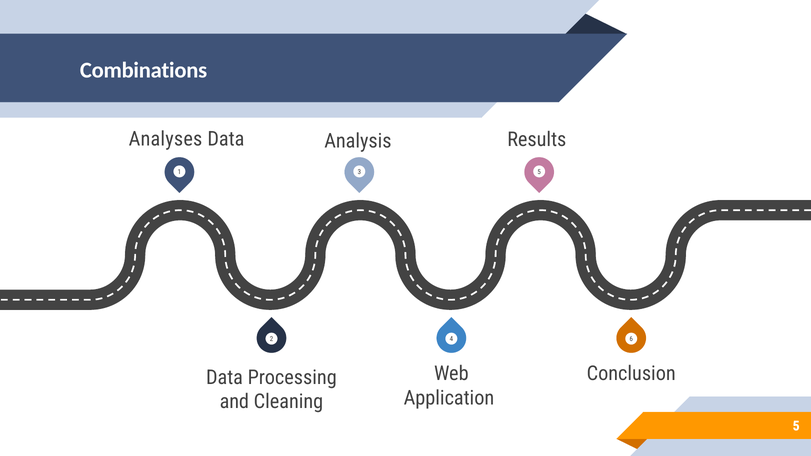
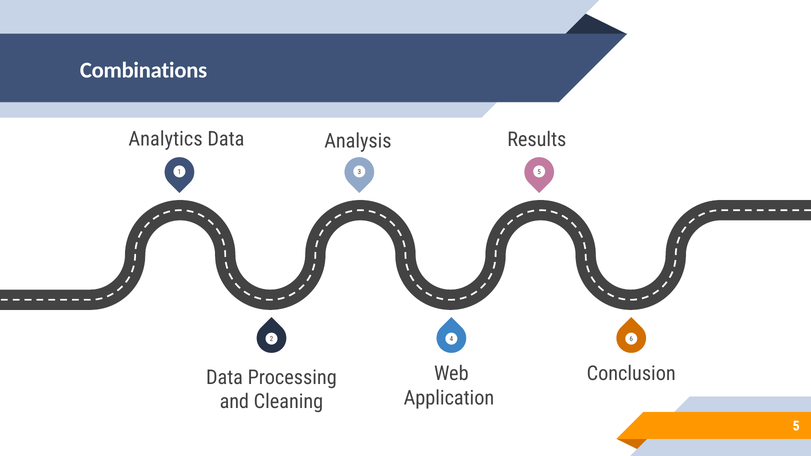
Analyses: Analyses -> Analytics (166, 139)
